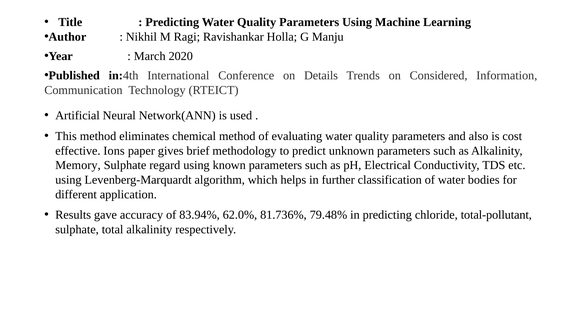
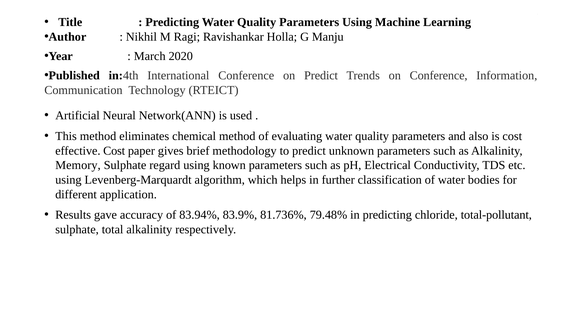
on Details: Details -> Predict (321, 76)
on Considered: Considered -> Conference (439, 76)
effective Ions: Ions -> Cost (114, 151)
62.0%: 62.0% -> 83.9% (240, 215)
